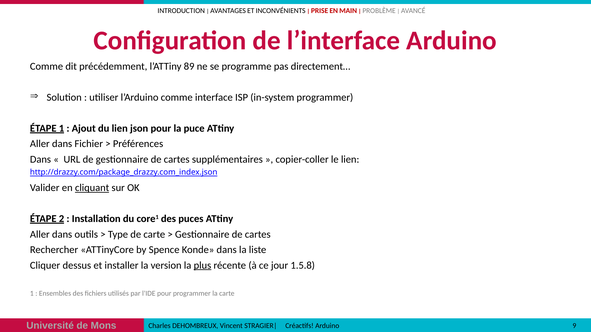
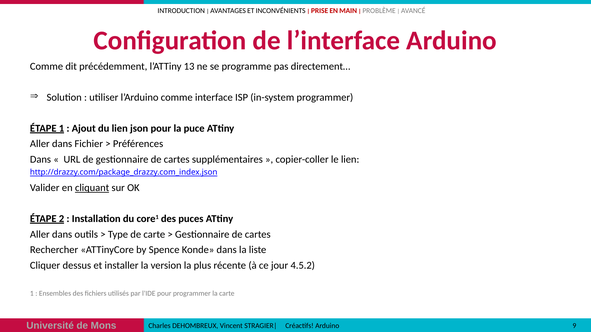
89: 89 -> 13 (189, 66)
plus underline: present -> none (202, 266)
1.5.8: 1.5.8 -> 4.5.2 (303, 266)
